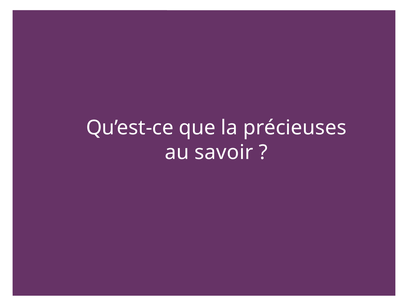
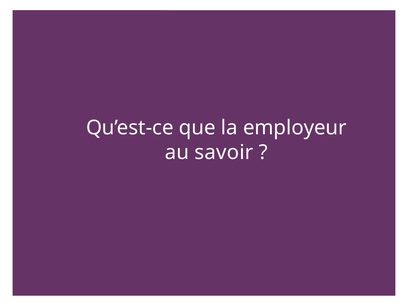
précieuses: précieuses -> employeur (295, 128)
